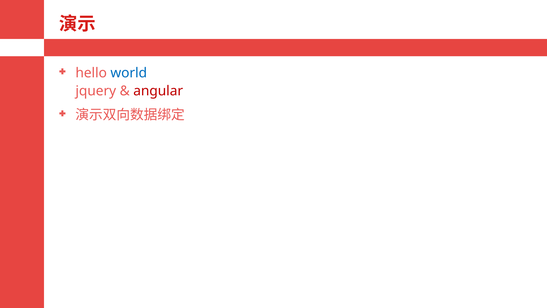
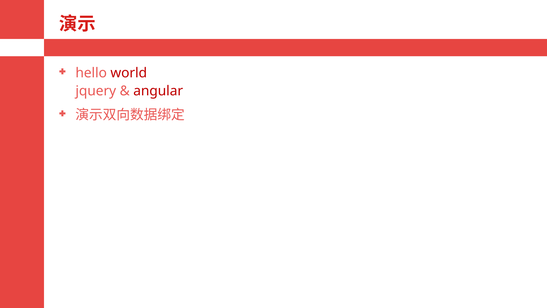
world colour: blue -> red (129, 73)
